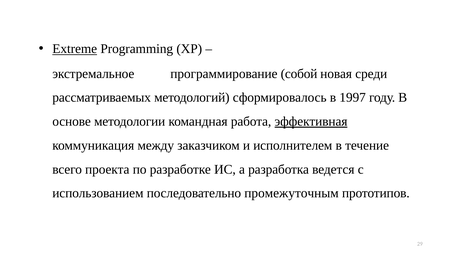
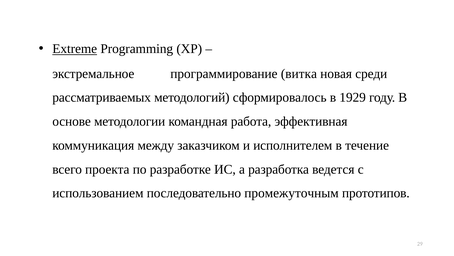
собой: собой -> витка (299, 74)
1997: 1997 -> 1929 (353, 97)
эффективная underline: present -> none (311, 121)
